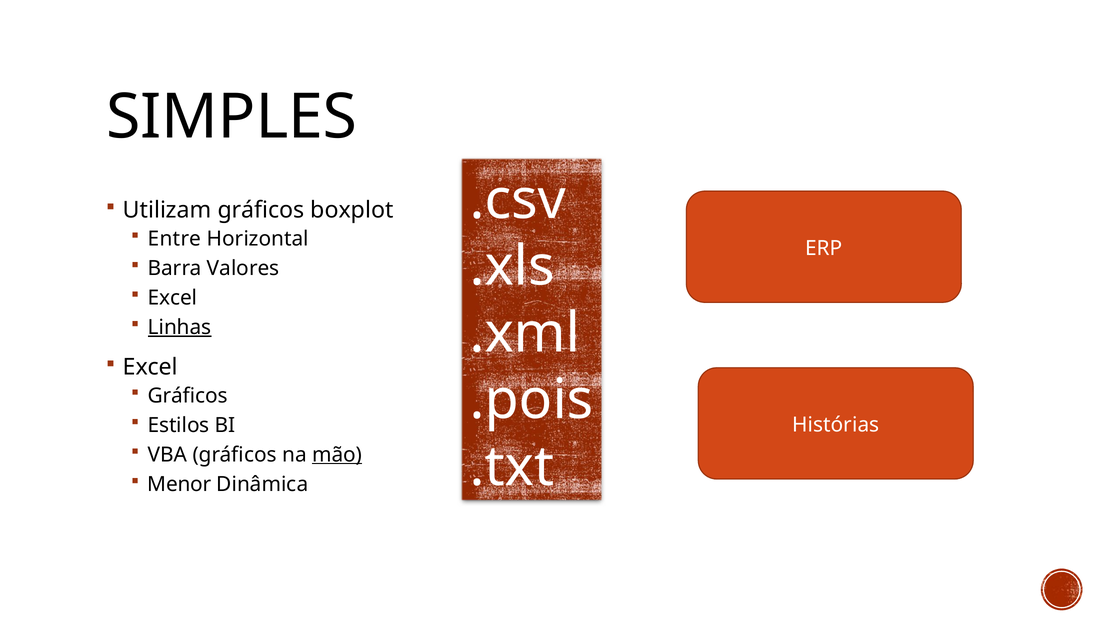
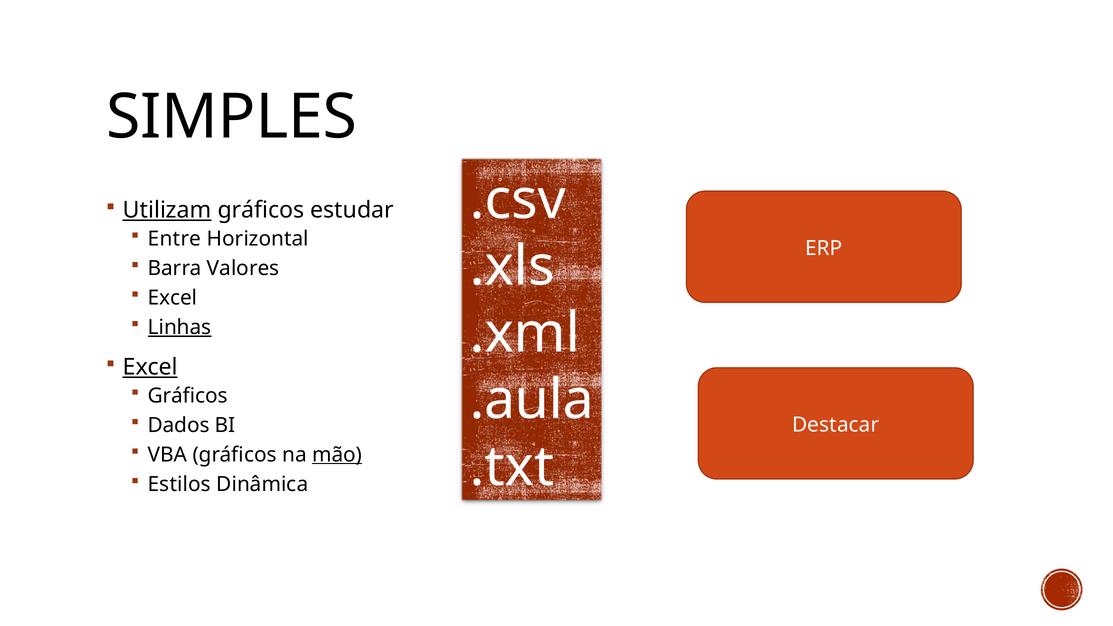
Utilizam underline: none -> present (167, 210)
boxplot: boxplot -> estudar (352, 210)
Excel underline: none -> present (150, 367)
.pois: .pois -> .aula (532, 400)
Estilos: Estilos -> Dados (179, 425)
Histórias: Histórias -> Destacar (836, 425)
Menor: Menor -> Estilos (179, 484)
